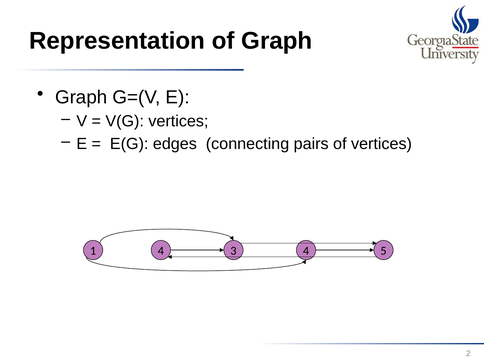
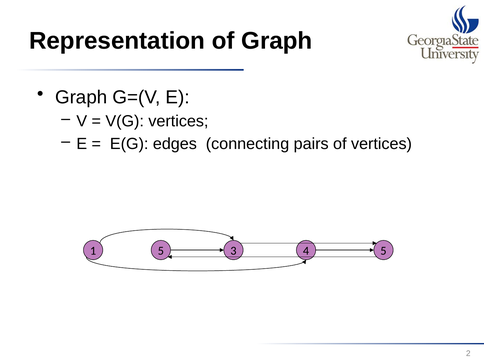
1 4: 4 -> 5 (161, 251)
